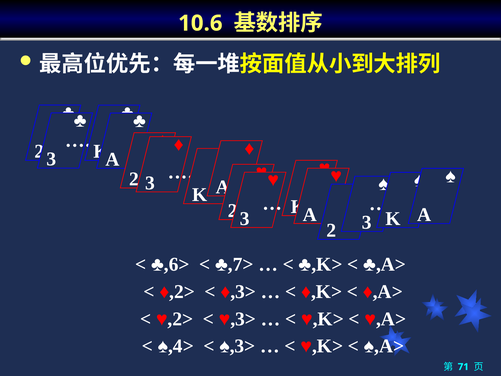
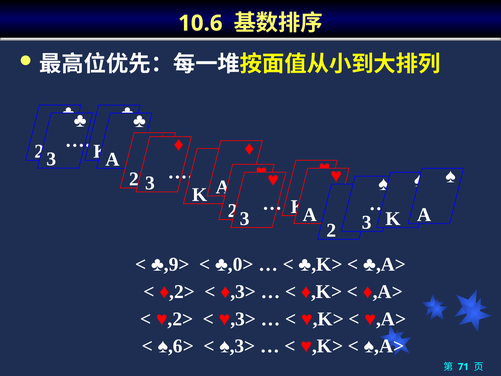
♣,6>: ♣,6> -> ♣,9> (170, 264)
♣,7>: ♣,7> -> ♣,0> (234, 264)
♠,4>: ♠,4> -> ♠,6> (176, 346)
